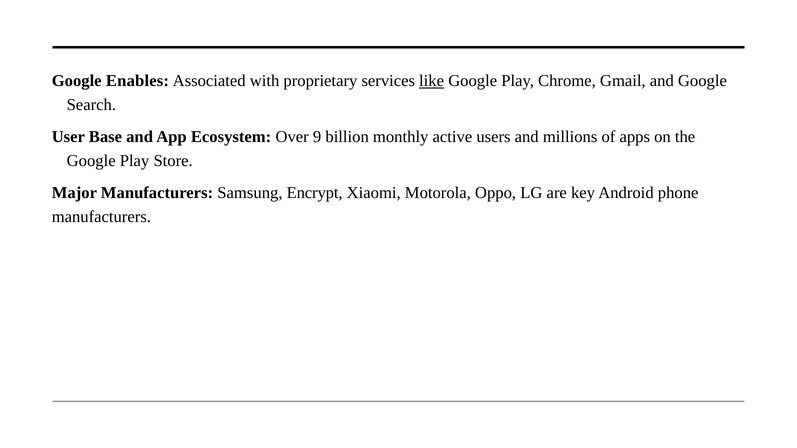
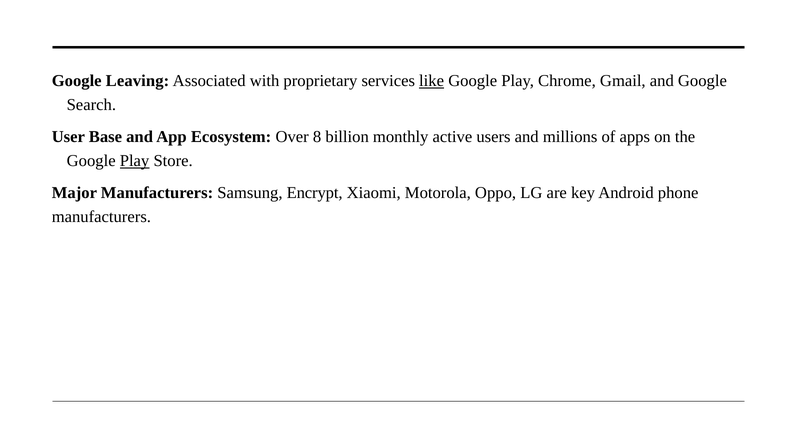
Enables: Enables -> Leaving (138, 81)
9: 9 -> 8 (317, 137)
Play underline: none -> present (135, 161)
